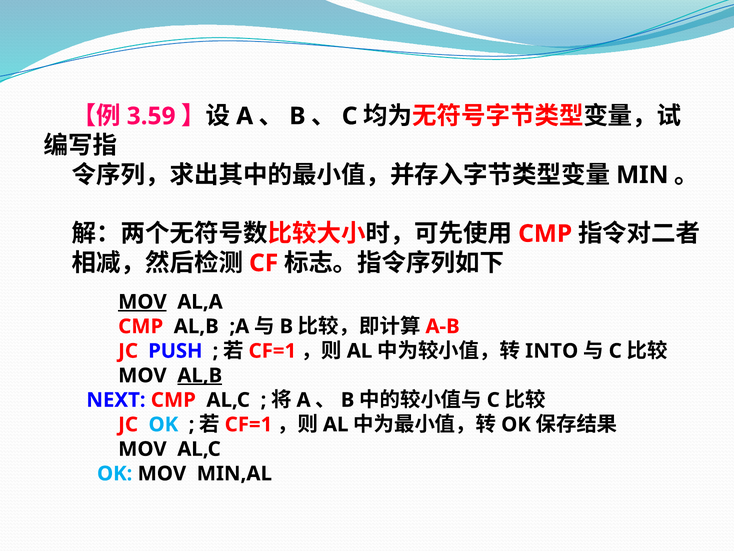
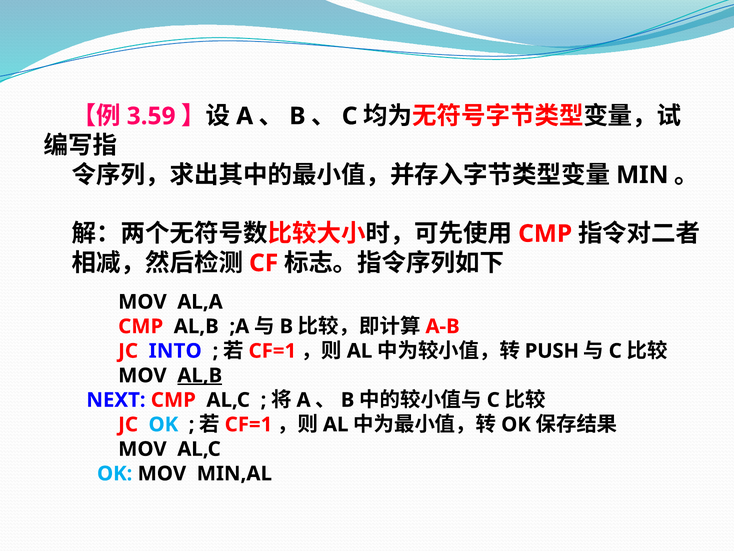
MOV underline: present -> none (142, 302)
PUSH: PUSH -> INTO (175, 351)
INTO: INTO -> PUSH (552, 351)
